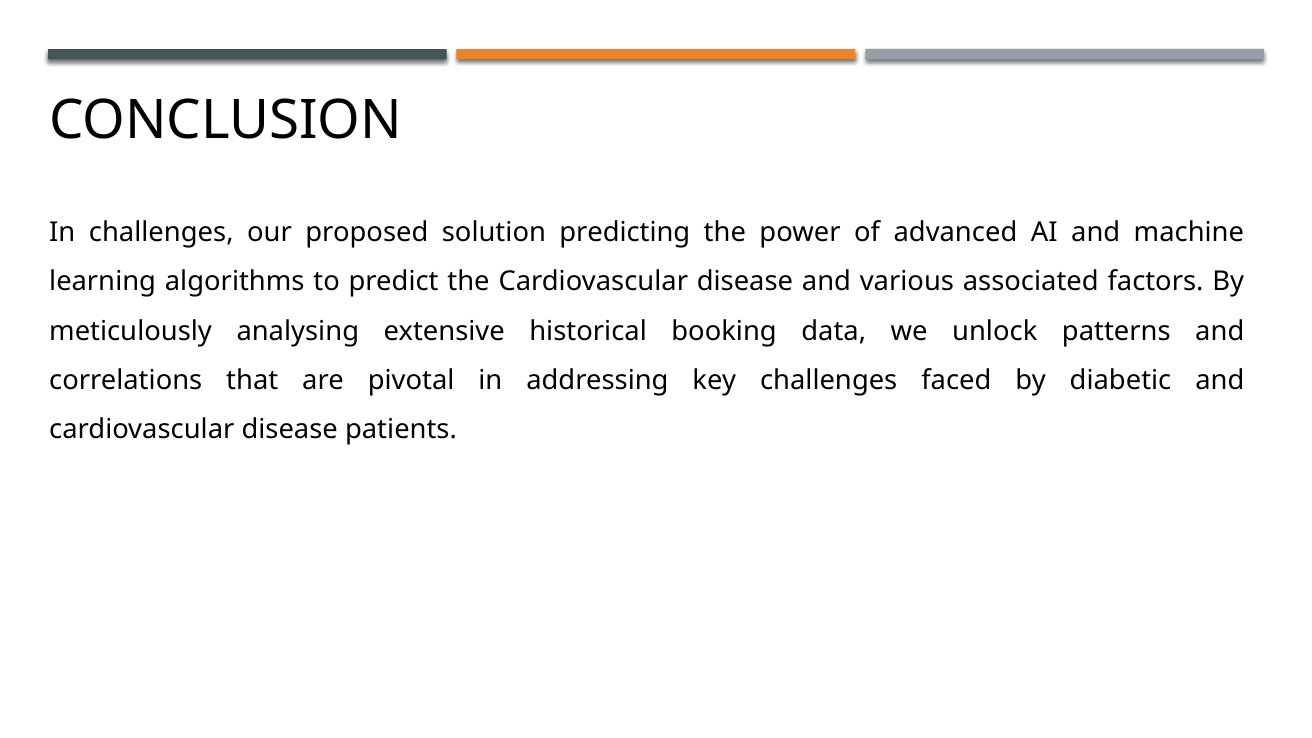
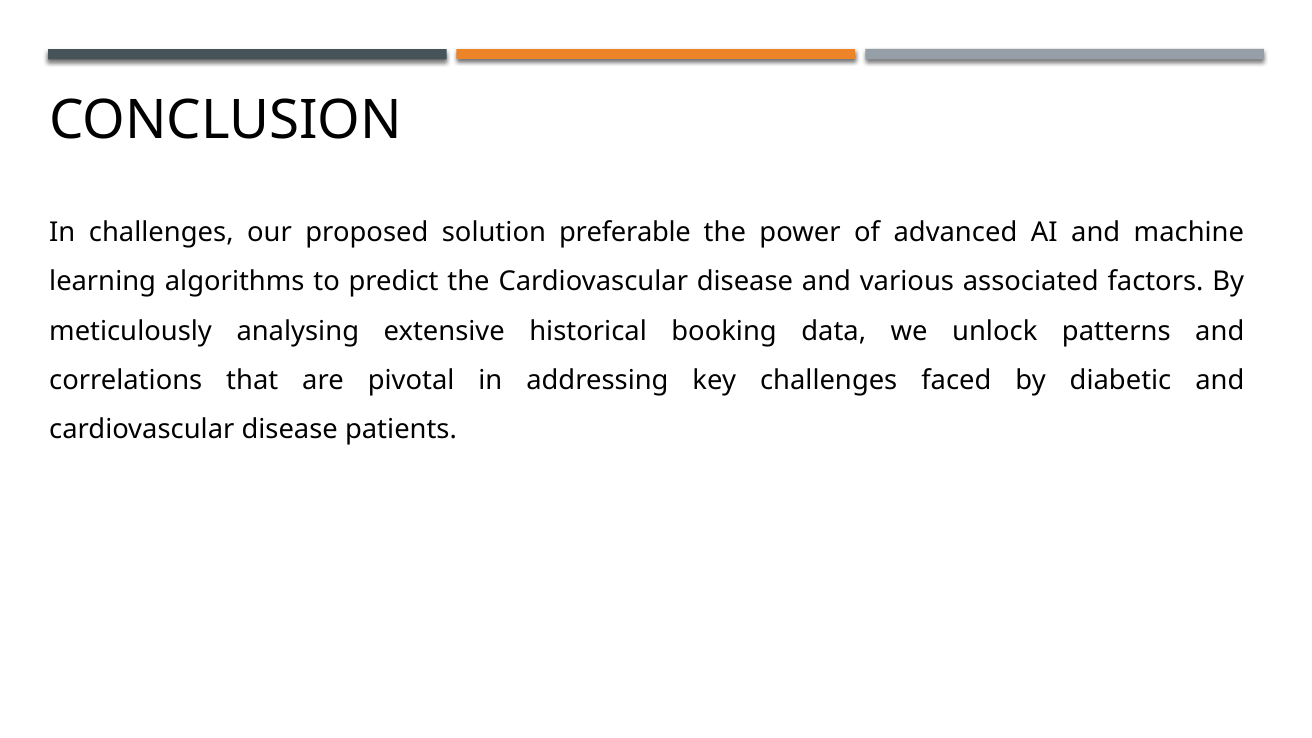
predicting: predicting -> preferable (625, 233)
